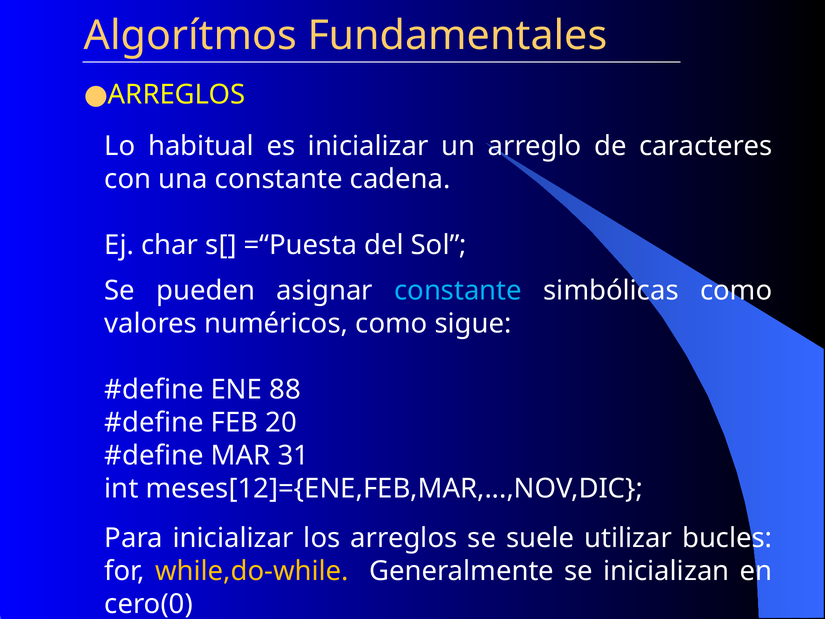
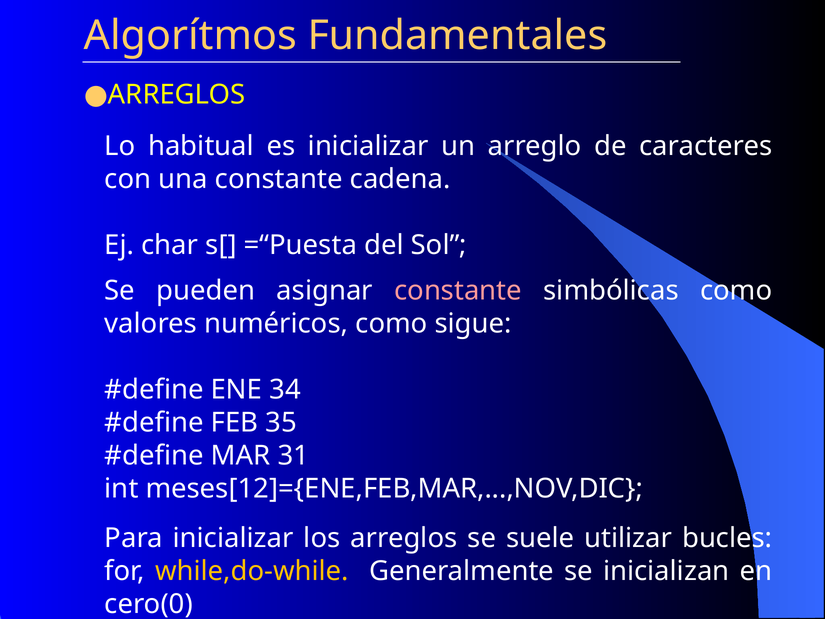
constante colour: light blue -> pink (458, 291)
88: 88 -> 34 (285, 390)
20: 20 -> 35 (281, 423)
